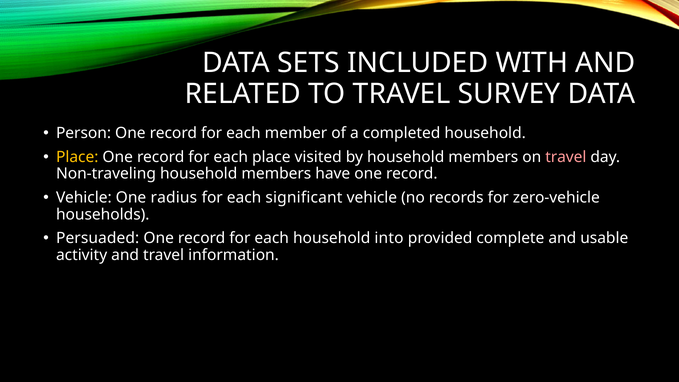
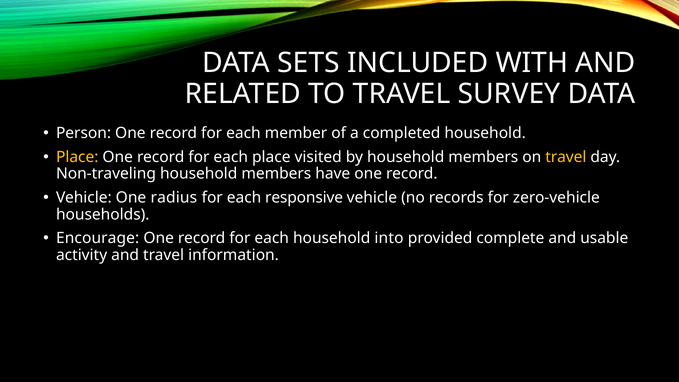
travel colour: pink -> yellow (566, 157)
significant: significant -> responsive (304, 198)
Persuaded: Persuaded -> Encourage (98, 238)
